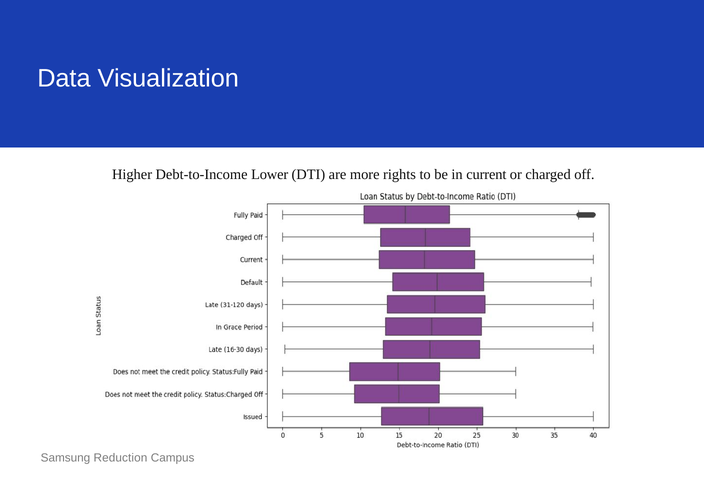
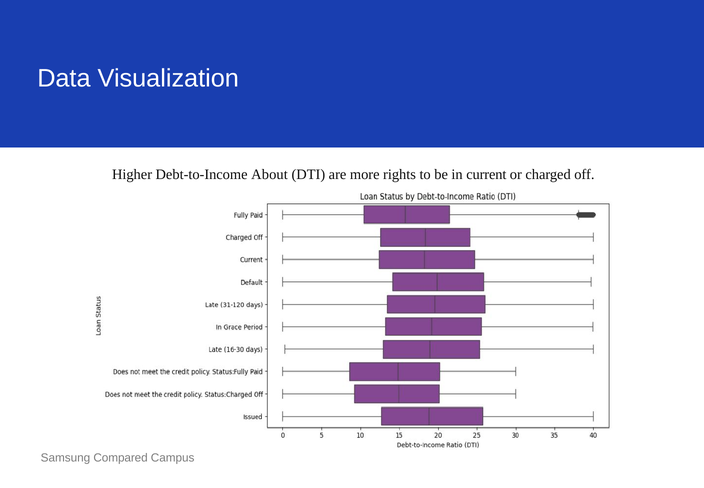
Lower: Lower -> About (270, 175)
Reduction: Reduction -> Compared (121, 458)
